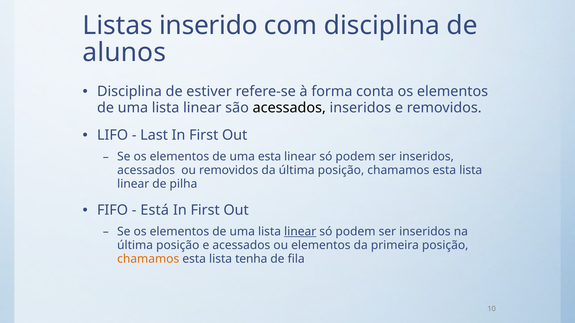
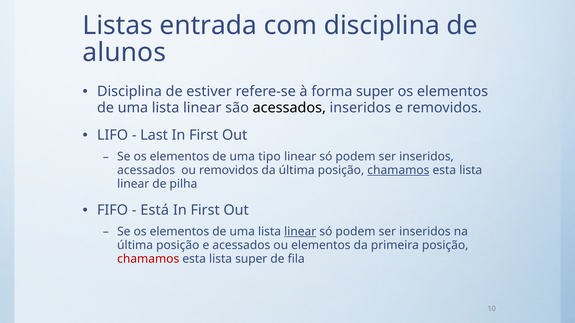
inserido: inserido -> entrada (208, 26)
forma conta: conta -> super (375, 92)
uma esta: esta -> tipo (269, 157)
chamamos underline: none -> present (398, 171)
chamamos colour: orange -> red (148, 259)
lista tenha: tenha -> super (251, 259)
